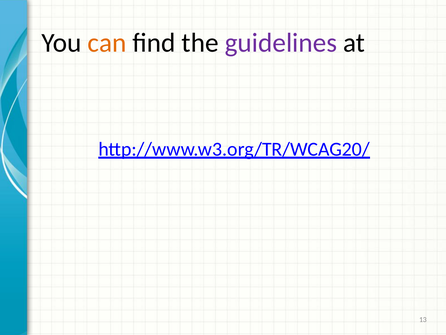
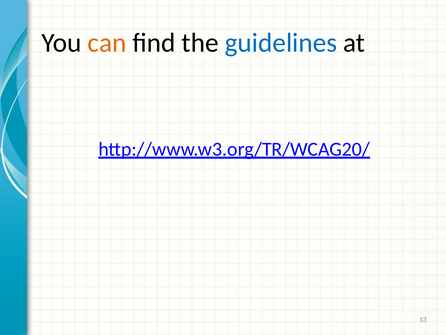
guidelines colour: purple -> blue (281, 43)
